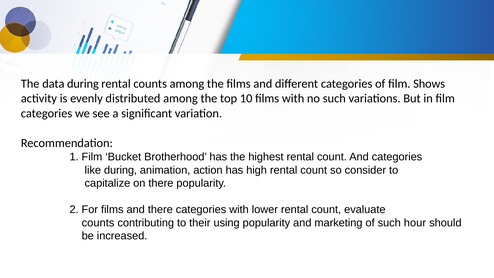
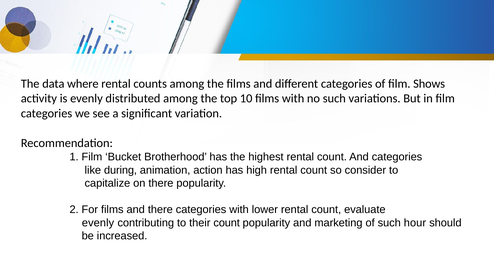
data during: during -> where (83, 84)
counts: counts -> evenly (98, 223)
their using: using -> count (227, 223)
